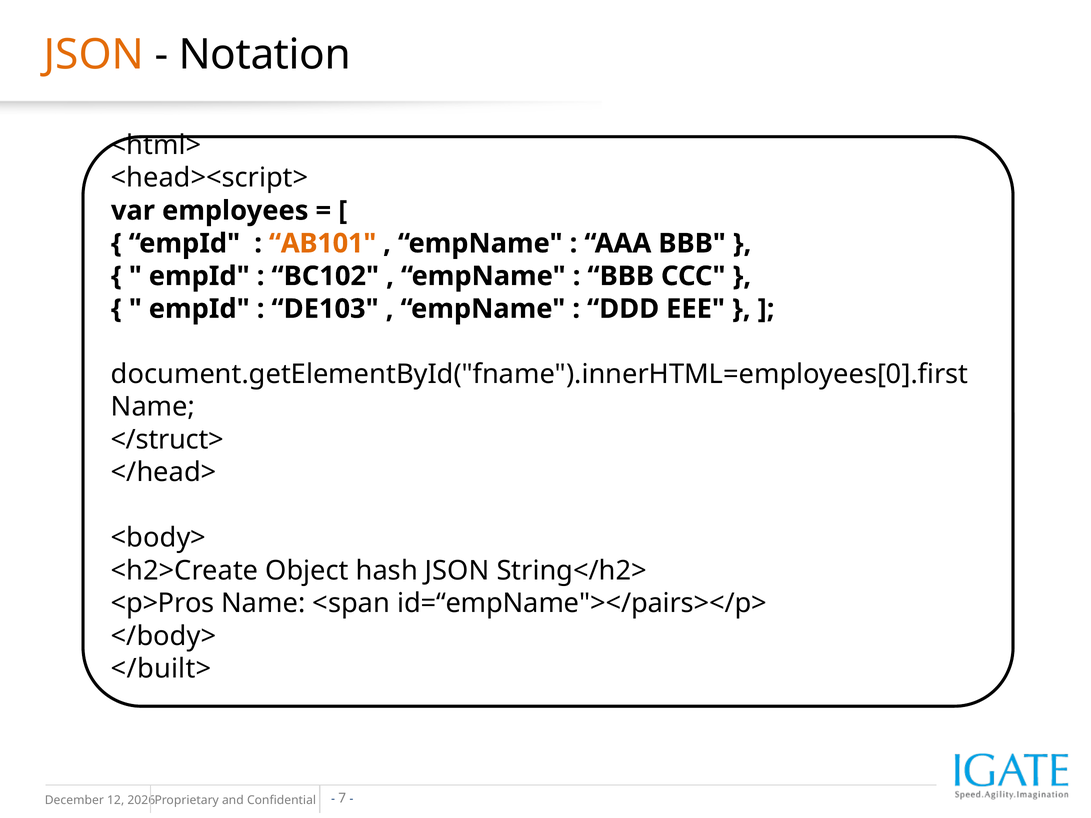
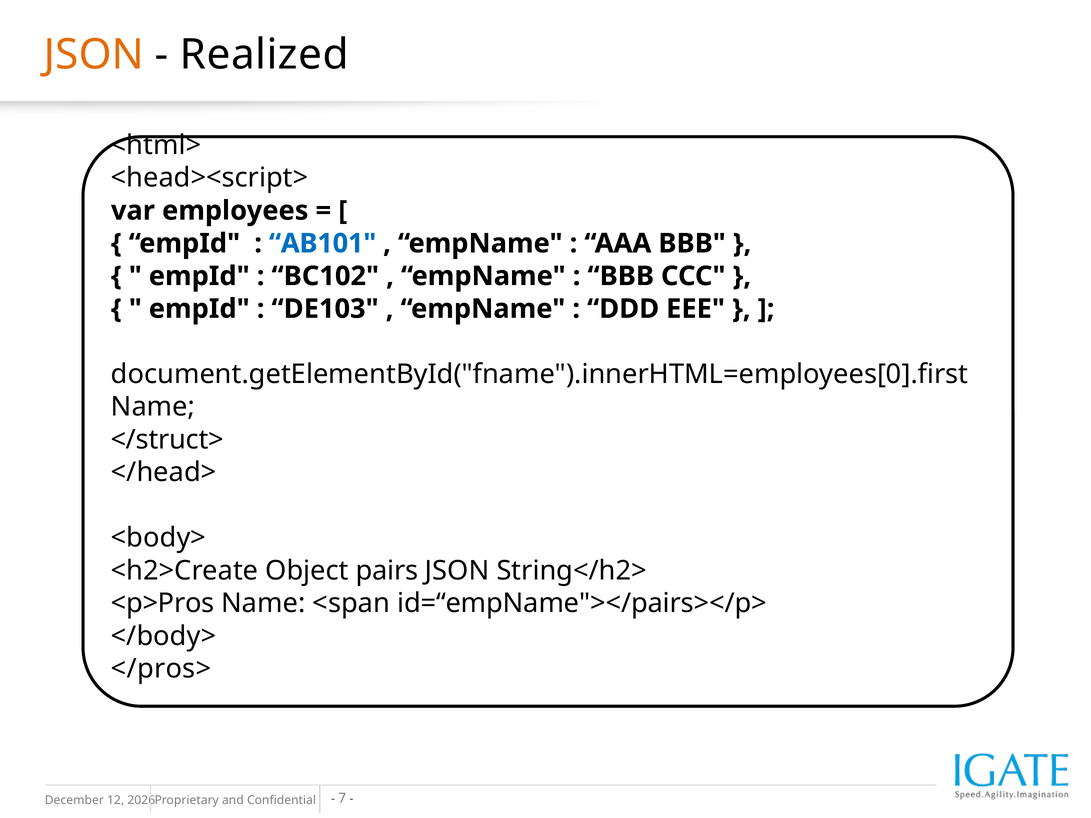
Notation: Notation -> Realized (264, 55)
AB101 colour: orange -> blue (323, 243)
hash: hash -> pairs (387, 571)
</built>: </built> -> </pros> (161, 669)
